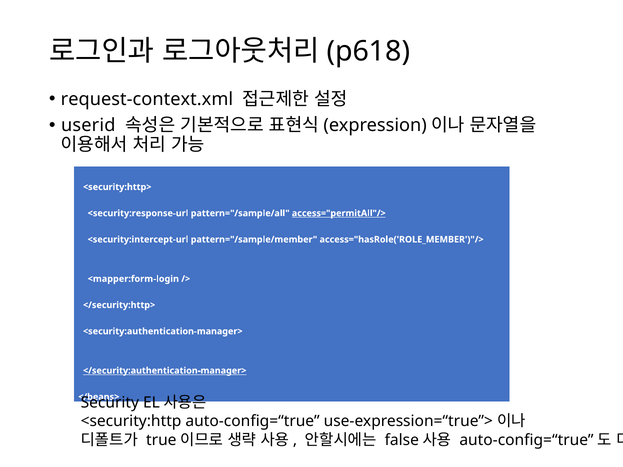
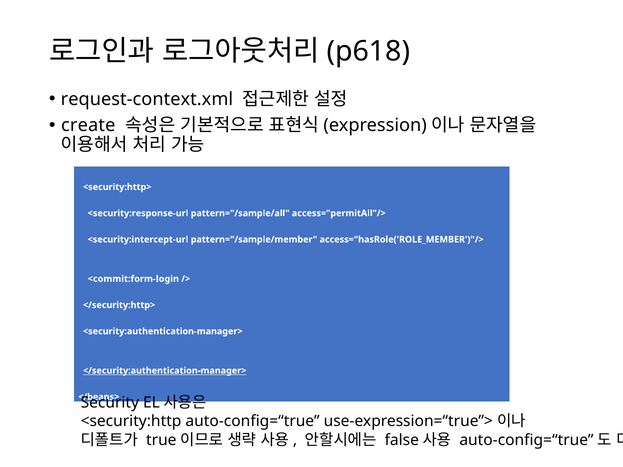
userid: userid -> create (88, 125)
access="permitAll"/> underline: present -> none (339, 213)
<mapper:form-login: <mapper:form-login -> <commit:form-login (133, 279)
